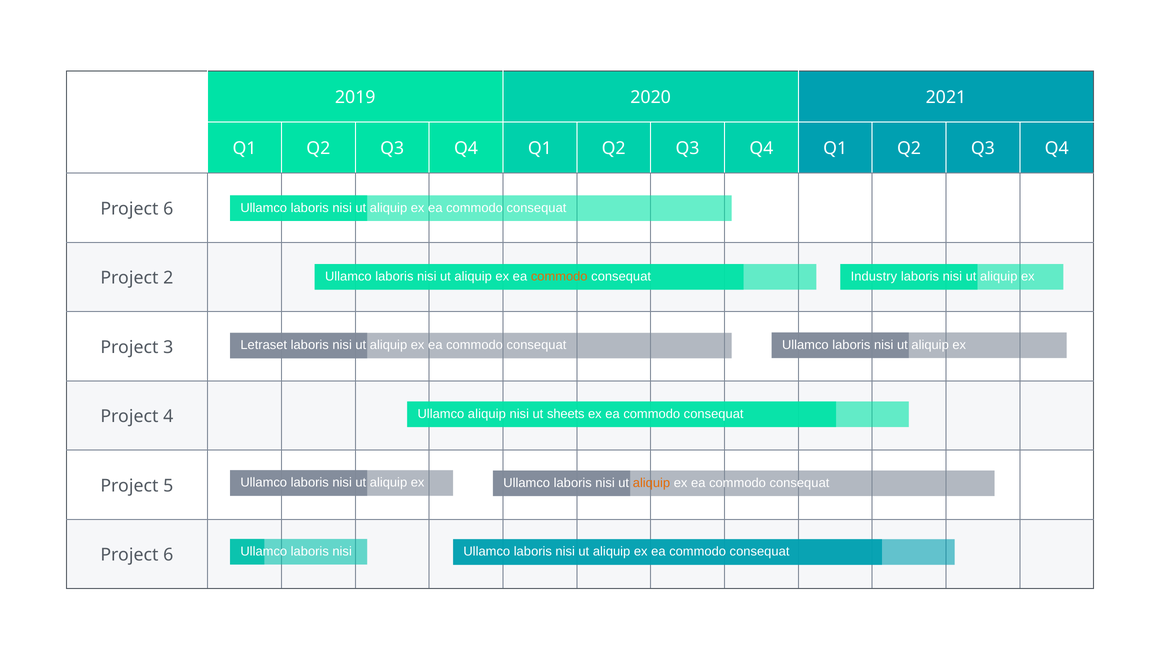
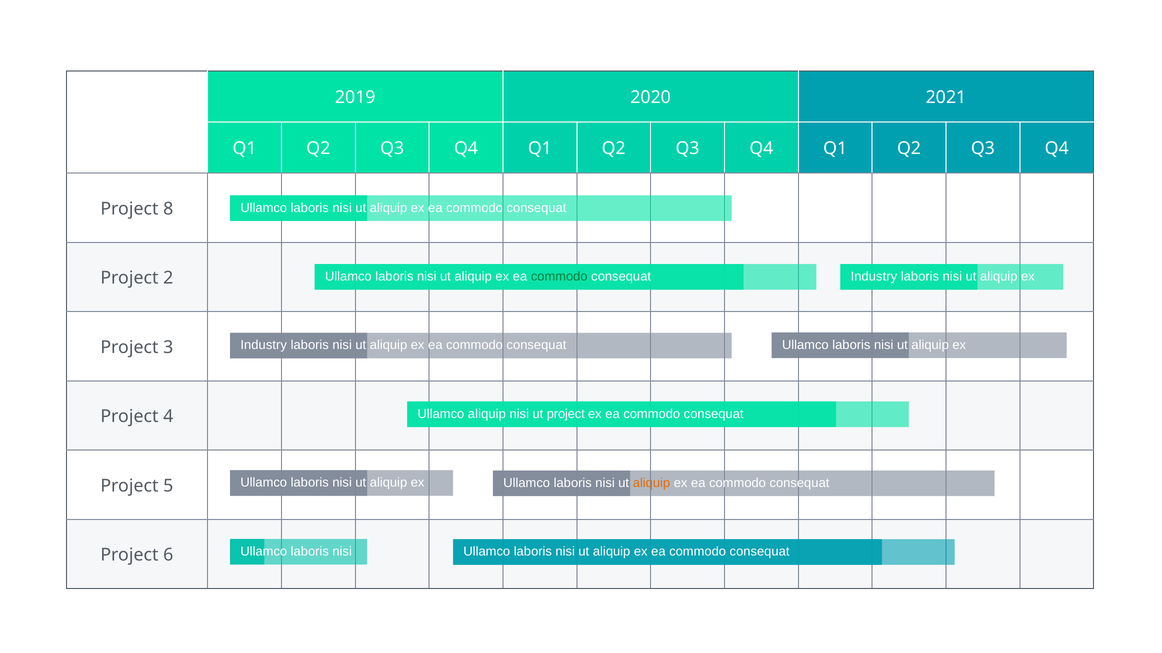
6: 6 -> 8 (168, 209)
commodo colour: orange -> green (559, 277)
Letraset: Letraset -> Industry (264, 346)
ut sheets: sheets -> project (566, 414)
